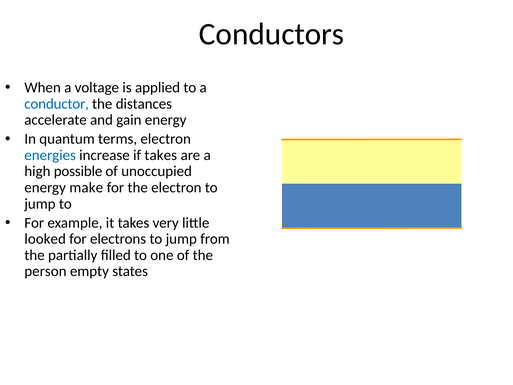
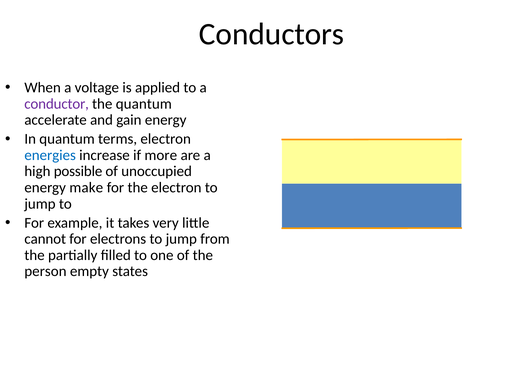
conductor colour: blue -> purple (57, 104)
the distances: distances -> quantum (144, 104)
if takes: takes -> more (161, 155)
looked: looked -> cannot (45, 239)
